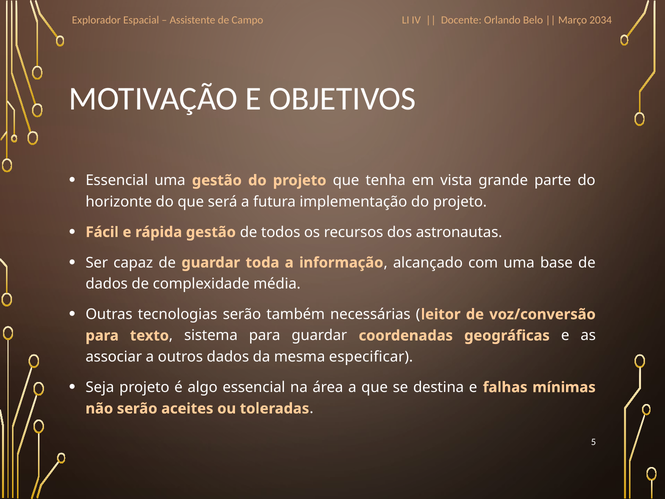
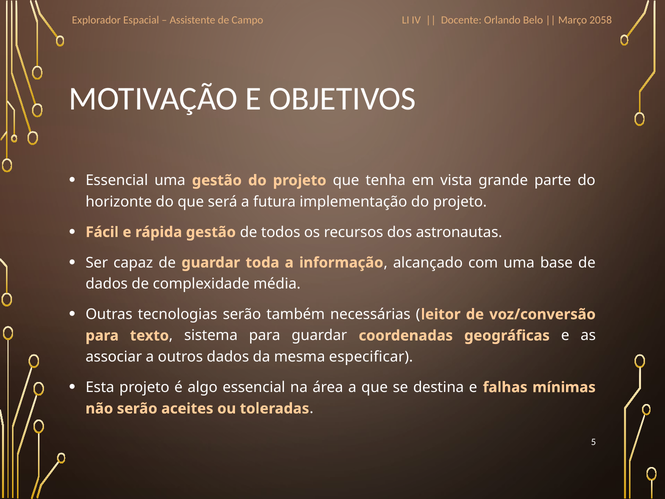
2034: 2034 -> 2058 (601, 20)
Seja: Seja -> Esta (100, 387)
